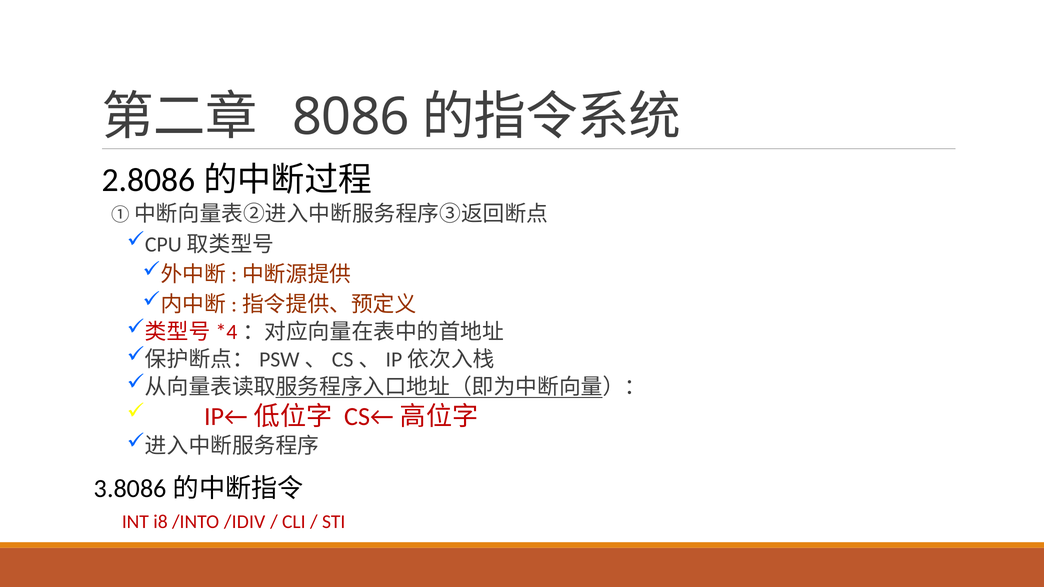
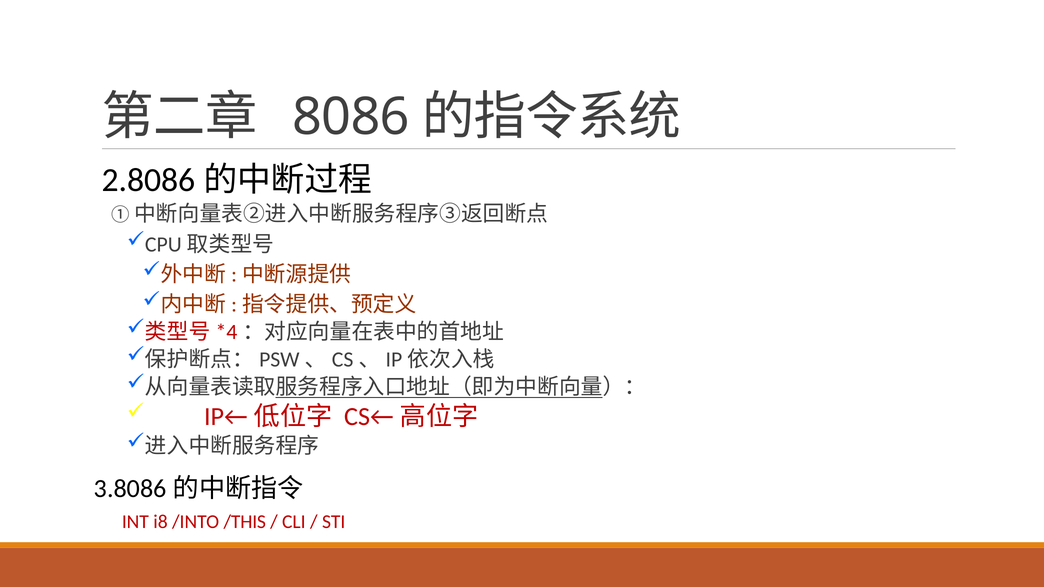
/IDIV: /IDIV -> /THIS (245, 522)
